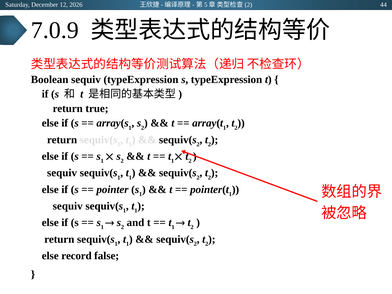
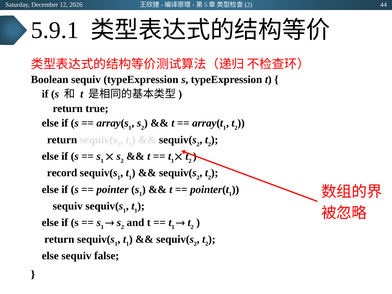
7.0.9: 7.0.9 -> 5.9.1 (55, 30)
sequiv: sequiv -> record (62, 173)
else record: record -> sequiv (76, 256)
